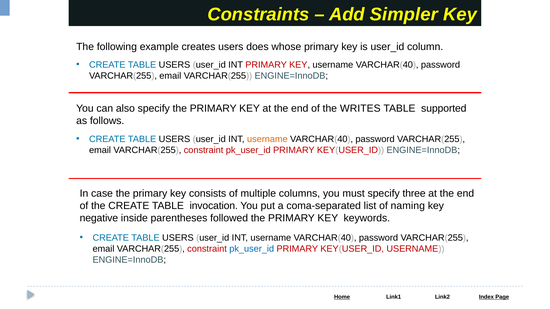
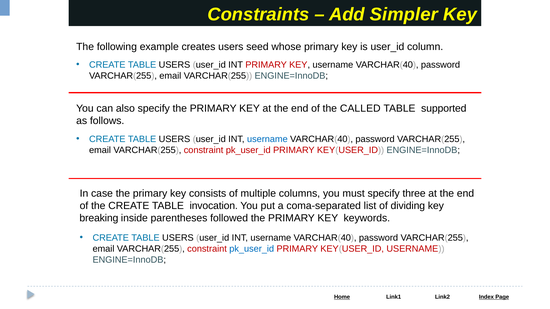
does: does -> seed (257, 47)
WRITES: WRITES -> CALLED (360, 109)
username colour: orange -> blue (267, 139)
naming: naming -> dividing (408, 206)
negative: negative -> breaking (99, 218)
